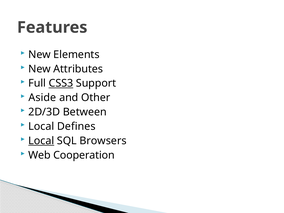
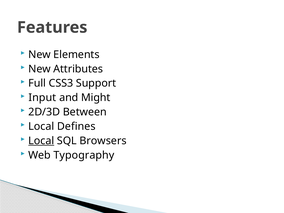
CSS3 underline: present -> none (61, 83)
Aside: Aside -> Input (42, 98)
Other: Other -> Might (96, 98)
Cooperation: Cooperation -> Typography (84, 155)
